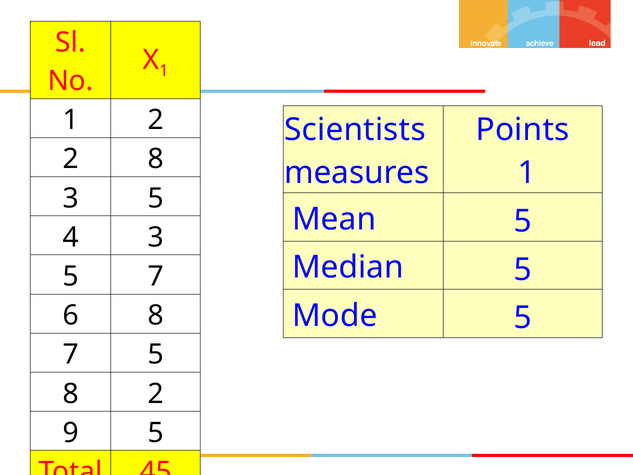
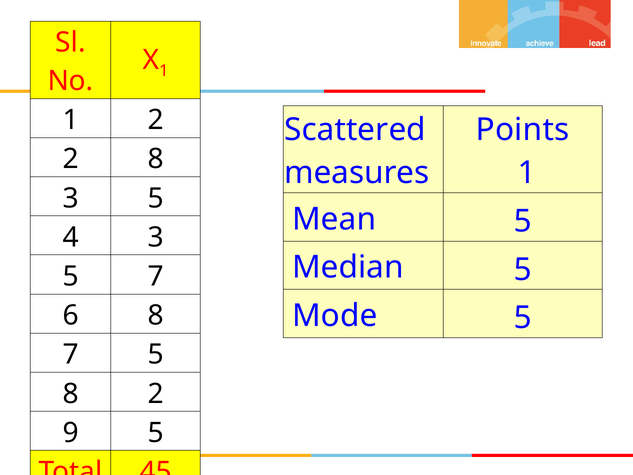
Scientists: Scientists -> Scattered (355, 130)
